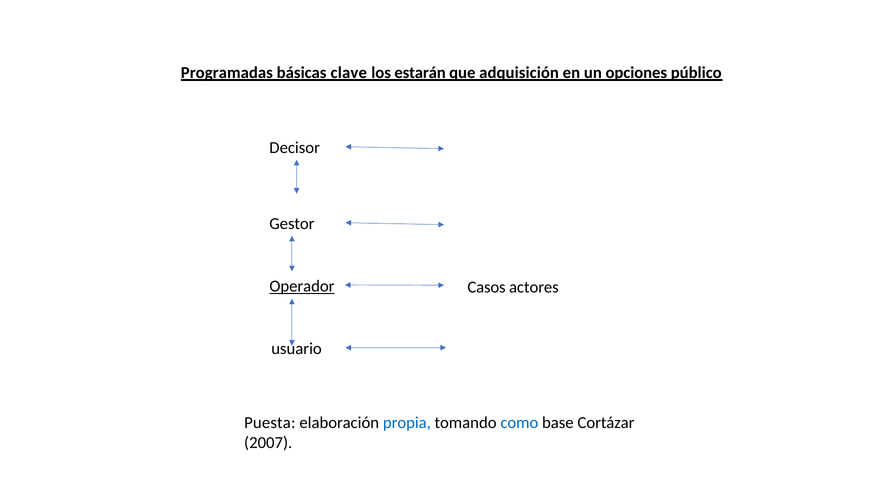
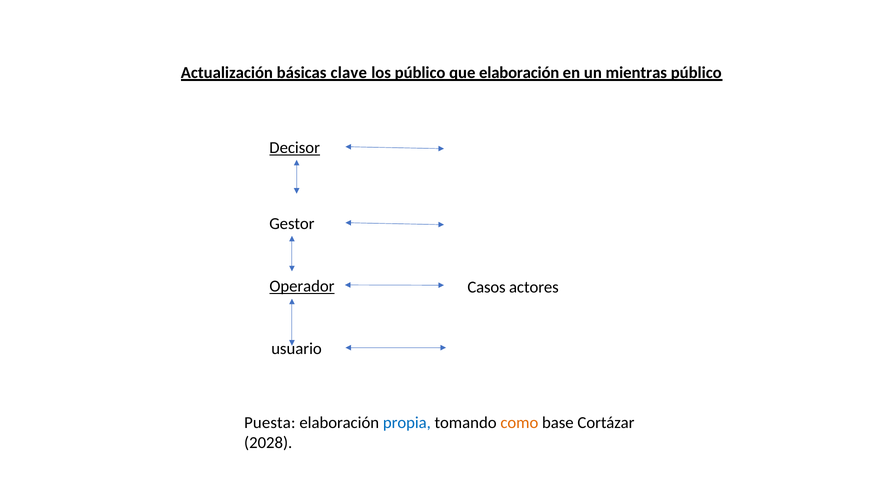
Programadas: Programadas -> Actualización (227, 73)
los estarán: estarán -> público (420, 73)
que adquisición: adquisición -> elaboración (519, 73)
opciones: opciones -> mientras (636, 73)
Decisor underline: none -> present (295, 148)
como colour: blue -> orange (519, 422)
2007: 2007 -> 2028 (268, 442)
